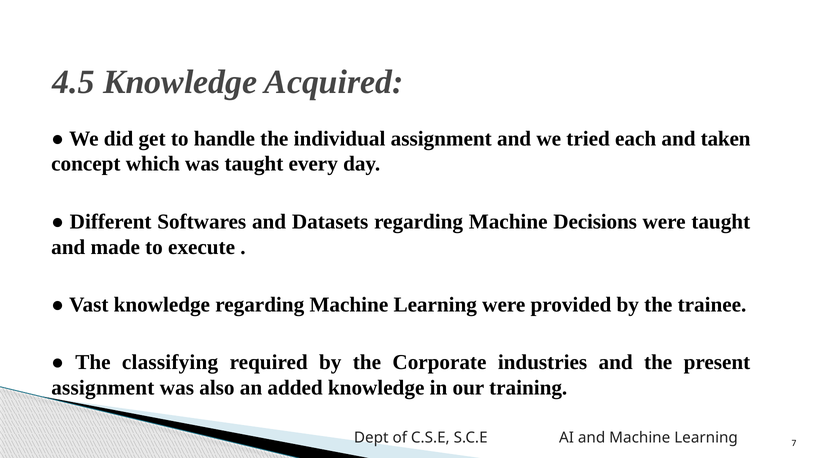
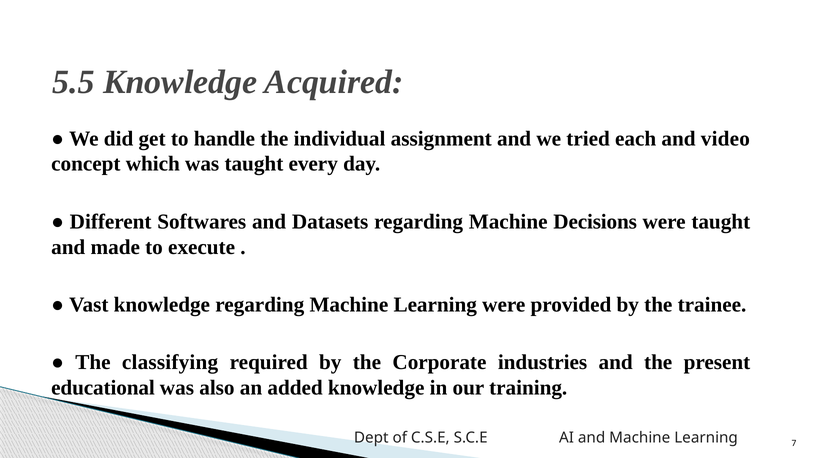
4.5: 4.5 -> 5.5 (73, 82)
taken: taken -> video (725, 139)
assignment: assignment -> educational (103, 388)
